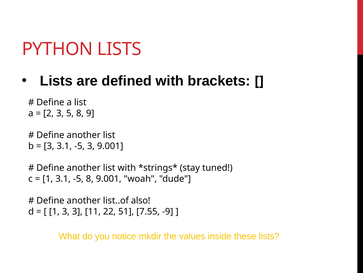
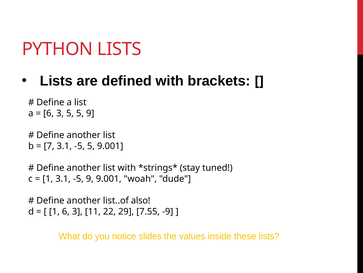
2: 2 -> 6 (49, 113)
5 8: 8 -> 5 (80, 113)
3: 3 -> 7 (49, 146)
-5 3: 3 -> 5 (91, 146)
-5 8: 8 -> 9 (90, 178)
1 3: 3 -> 6 (66, 211)
51: 51 -> 29 (126, 211)
mkdir: mkdir -> slides (150, 236)
